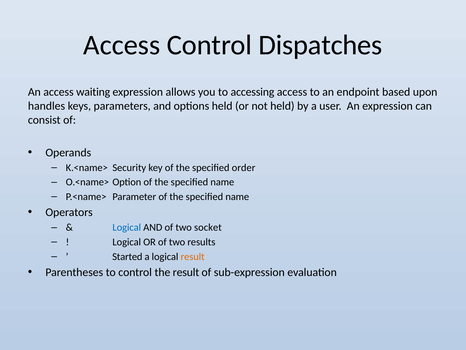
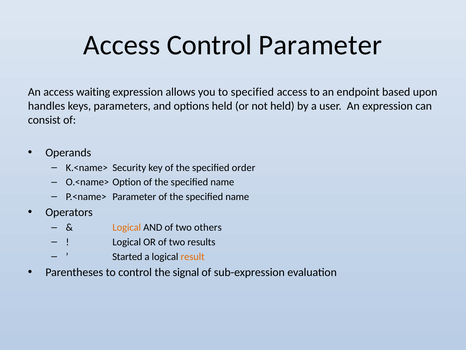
Control Dispatches: Dispatches -> Parameter (320, 45)
to accessing: accessing -> specified (252, 92)
Logical colour: blue -> orange (127, 227)
socket: socket -> others (208, 227)
the result: result -> signal (186, 272)
